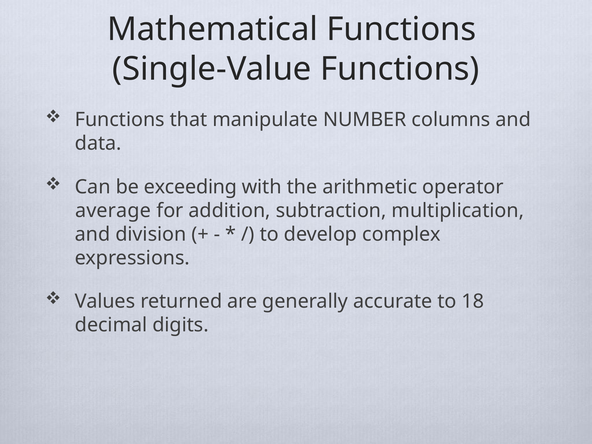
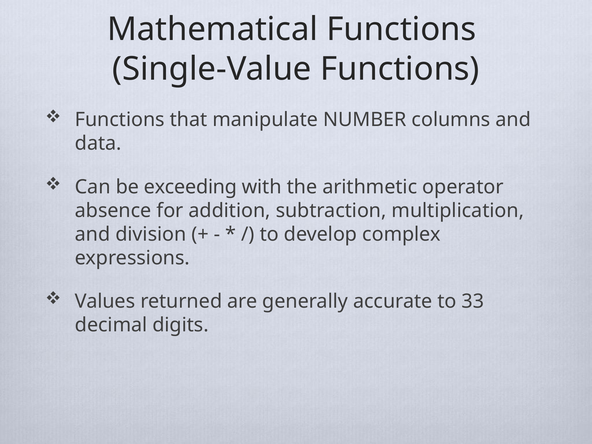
average: average -> absence (113, 211)
18: 18 -> 33 (473, 301)
